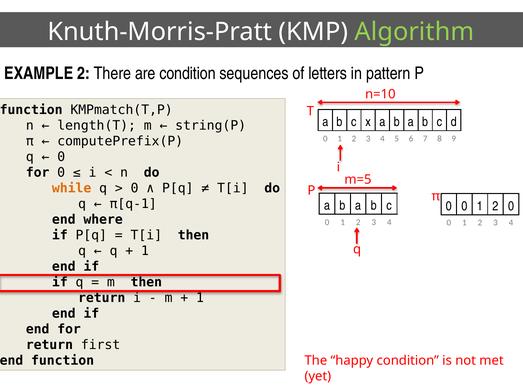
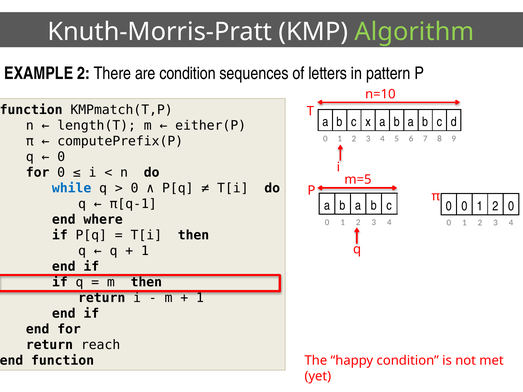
string(P: string(P -> either(P (211, 125)
while colour: orange -> blue (72, 188)
first: first -> reach (101, 345)
